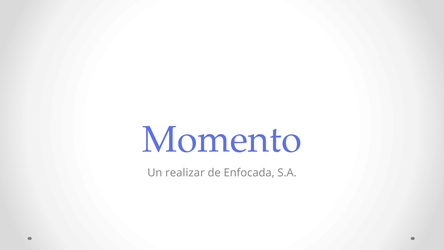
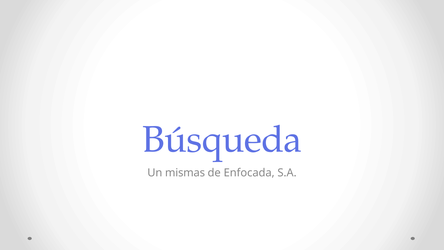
Momento: Momento -> Búsqueda (222, 139)
realizar: realizar -> mismas (185, 173)
